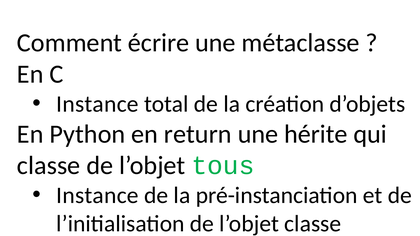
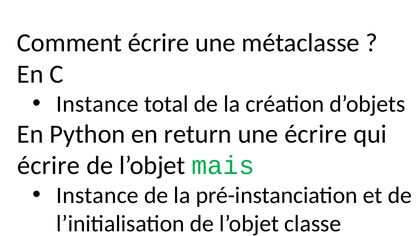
une hérite: hérite -> écrire (316, 134)
classe: classe -> écrire (49, 166)
tous: tous -> mais (223, 166)
